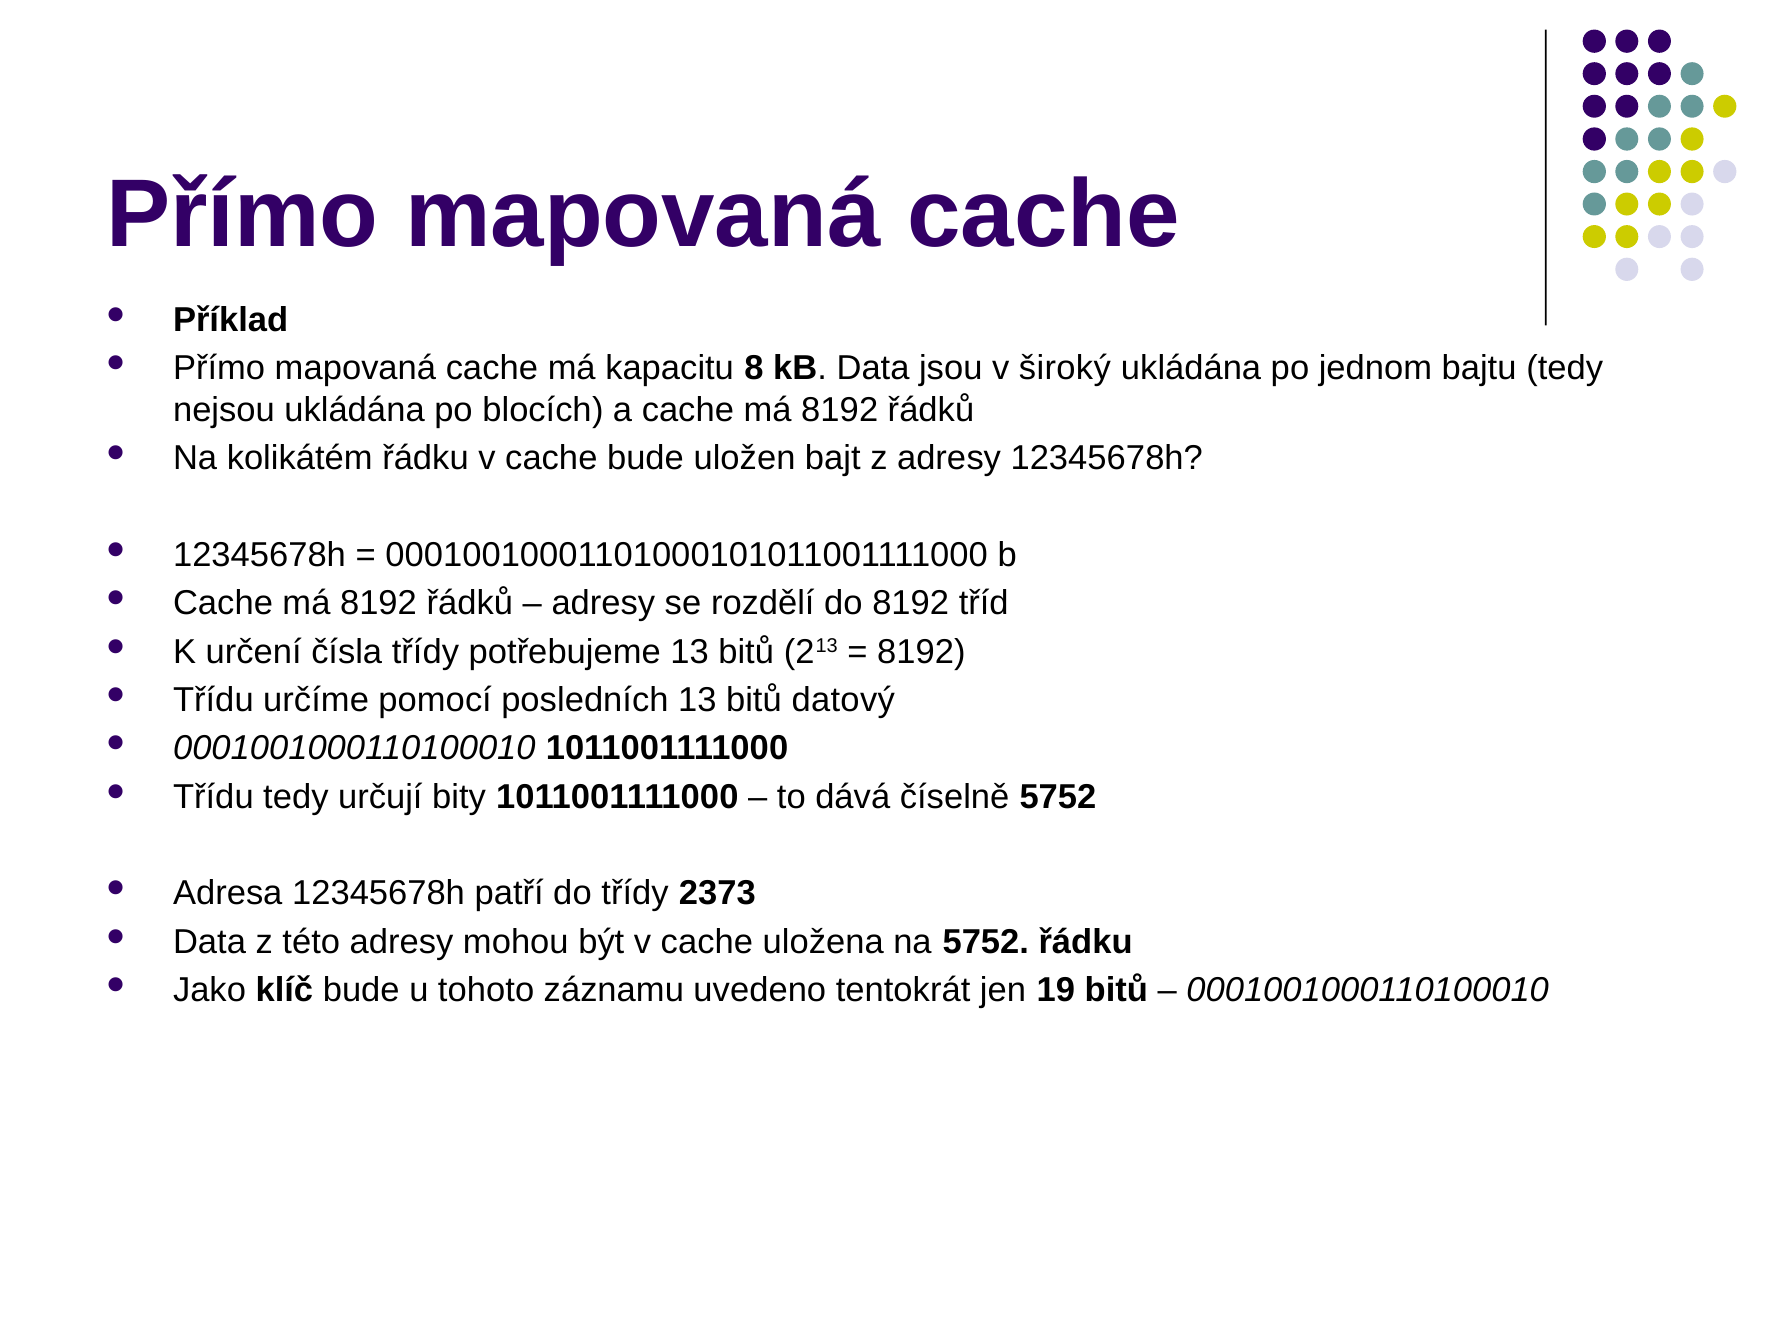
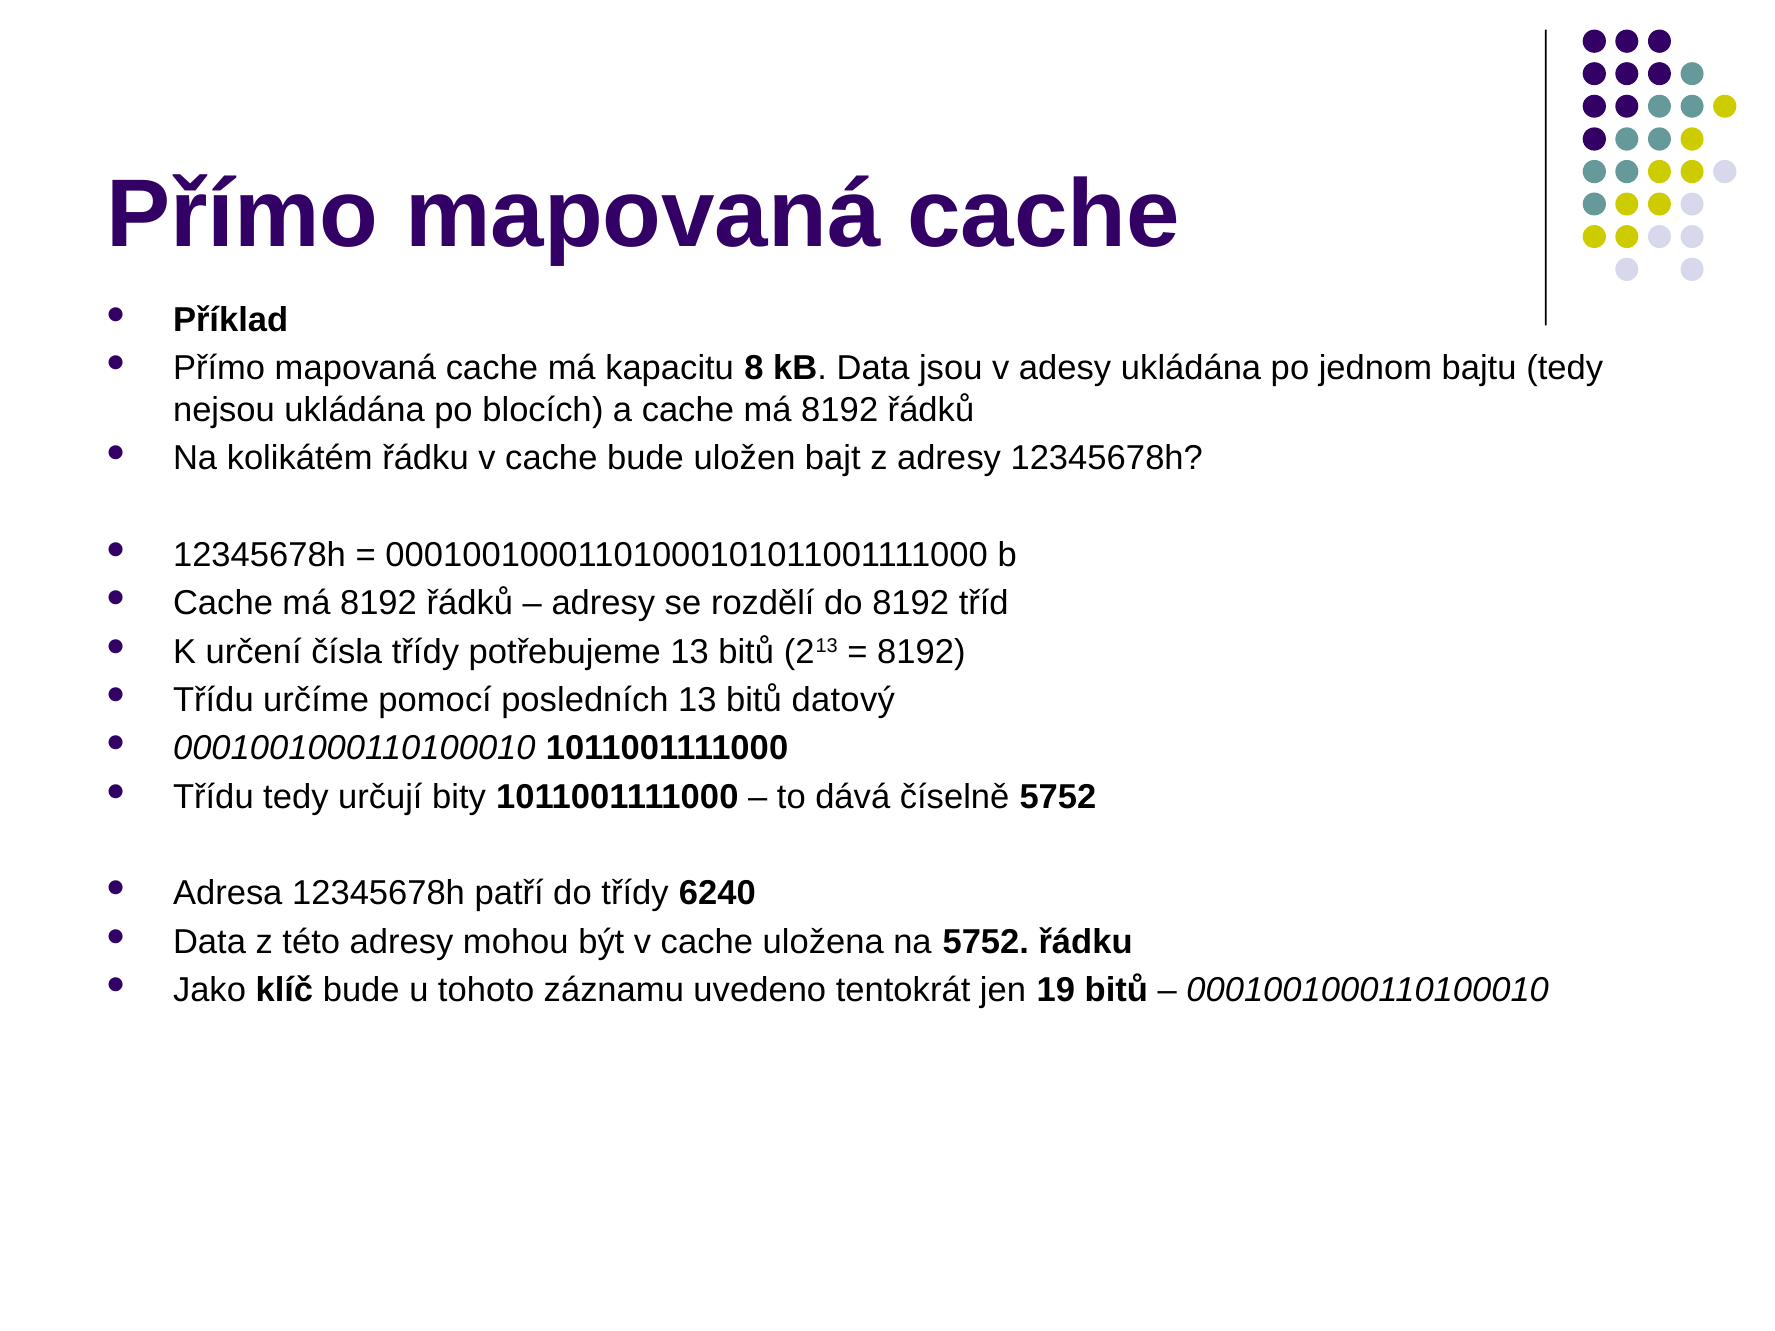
široký: široký -> adesy (1065, 369)
2373: 2373 -> 6240 (717, 894)
